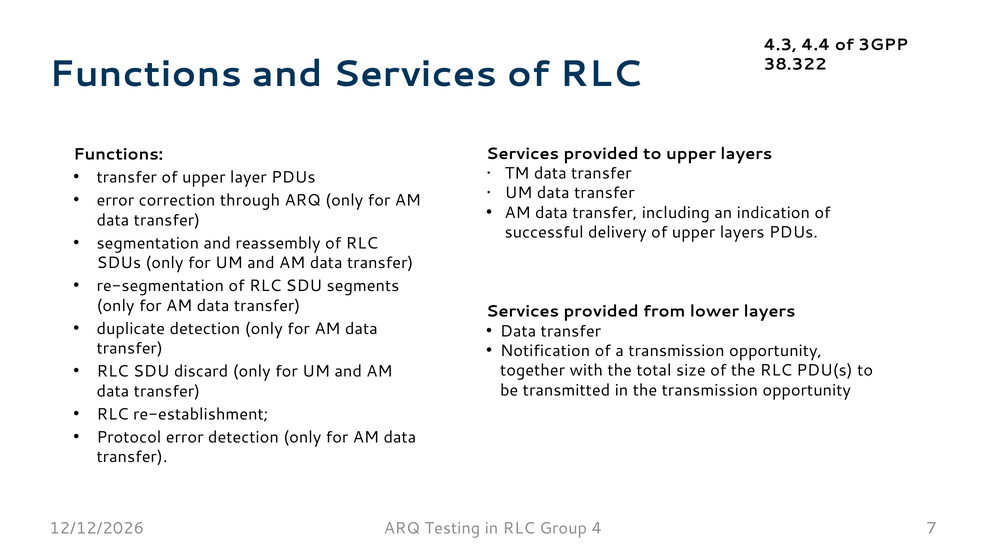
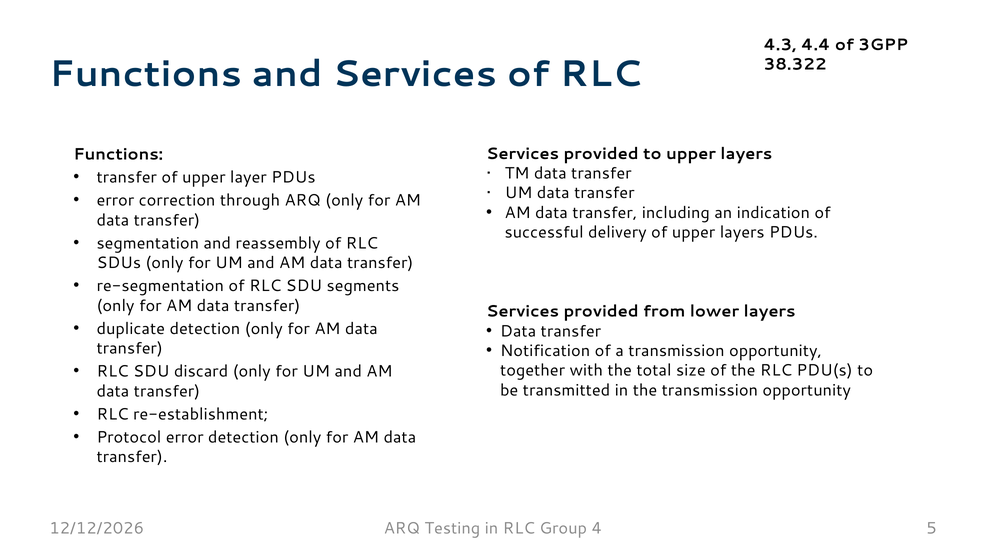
7: 7 -> 5 (932, 528)
